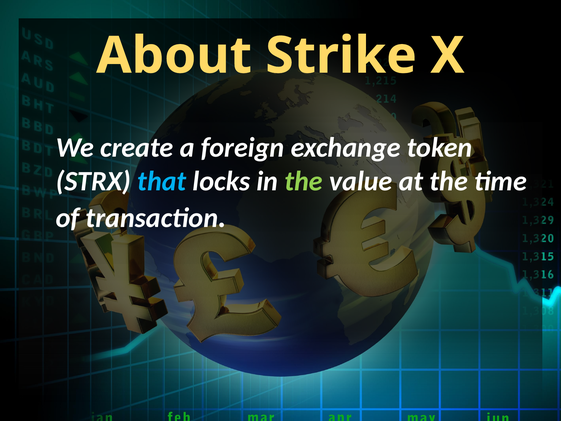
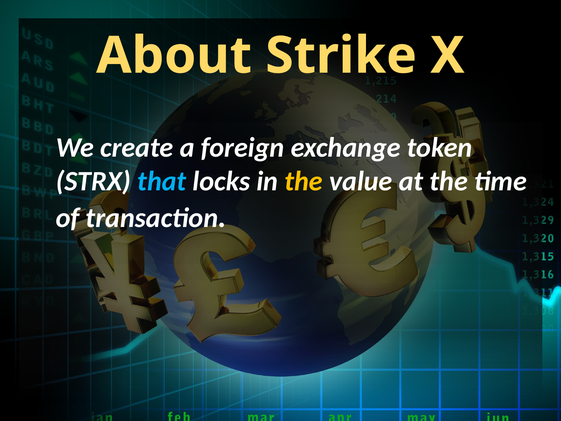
the colour: light green -> yellow (304, 181)
